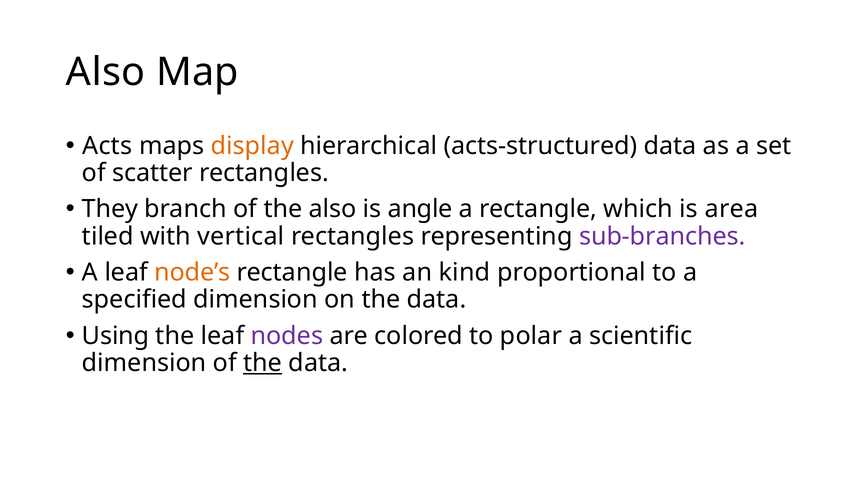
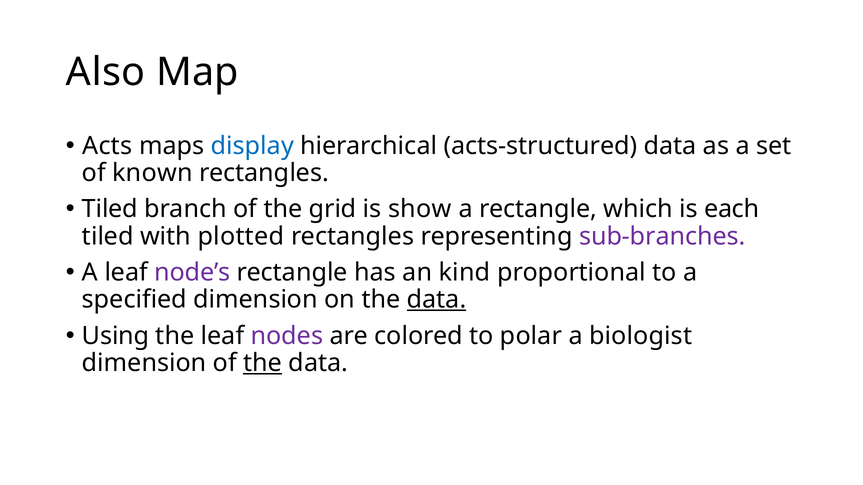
display colour: orange -> blue (252, 146)
scatter: scatter -> known (152, 173)
They: They -> Tiled (110, 209)
the also: also -> grid (333, 209)
angle: angle -> show (420, 209)
area: area -> each (732, 209)
vertical: vertical -> plotted (241, 236)
node’s colour: orange -> purple (192, 273)
data underline: none -> present (437, 300)
scientific: scientific -> biologist (641, 336)
